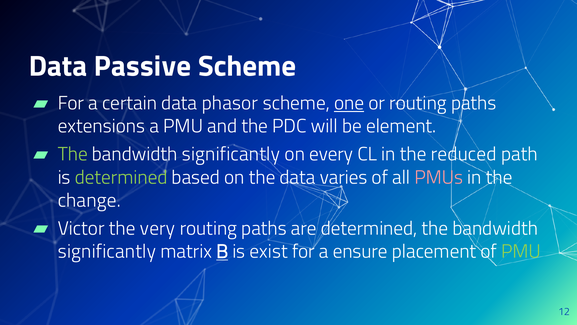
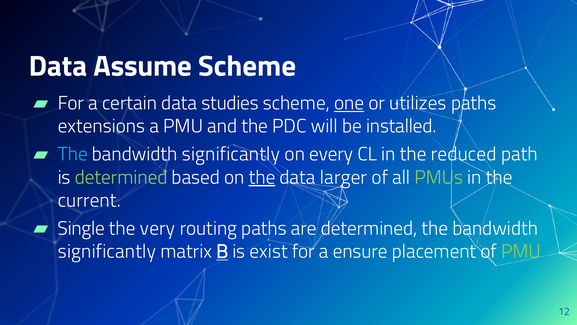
Passive: Passive -> Assume (143, 66)
phasor: phasor -> studies (230, 103)
or routing: routing -> utilizes (418, 103)
element: element -> installed (401, 126)
The colour: light green -> light blue (73, 154)
the underline: none -> present (262, 177)
varies: varies -> larger (343, 177)
PMUs colour: pink -> light green (439, 177)
change: change -> current (89, 200)
Victor: Victor -> Single (81, 228)
